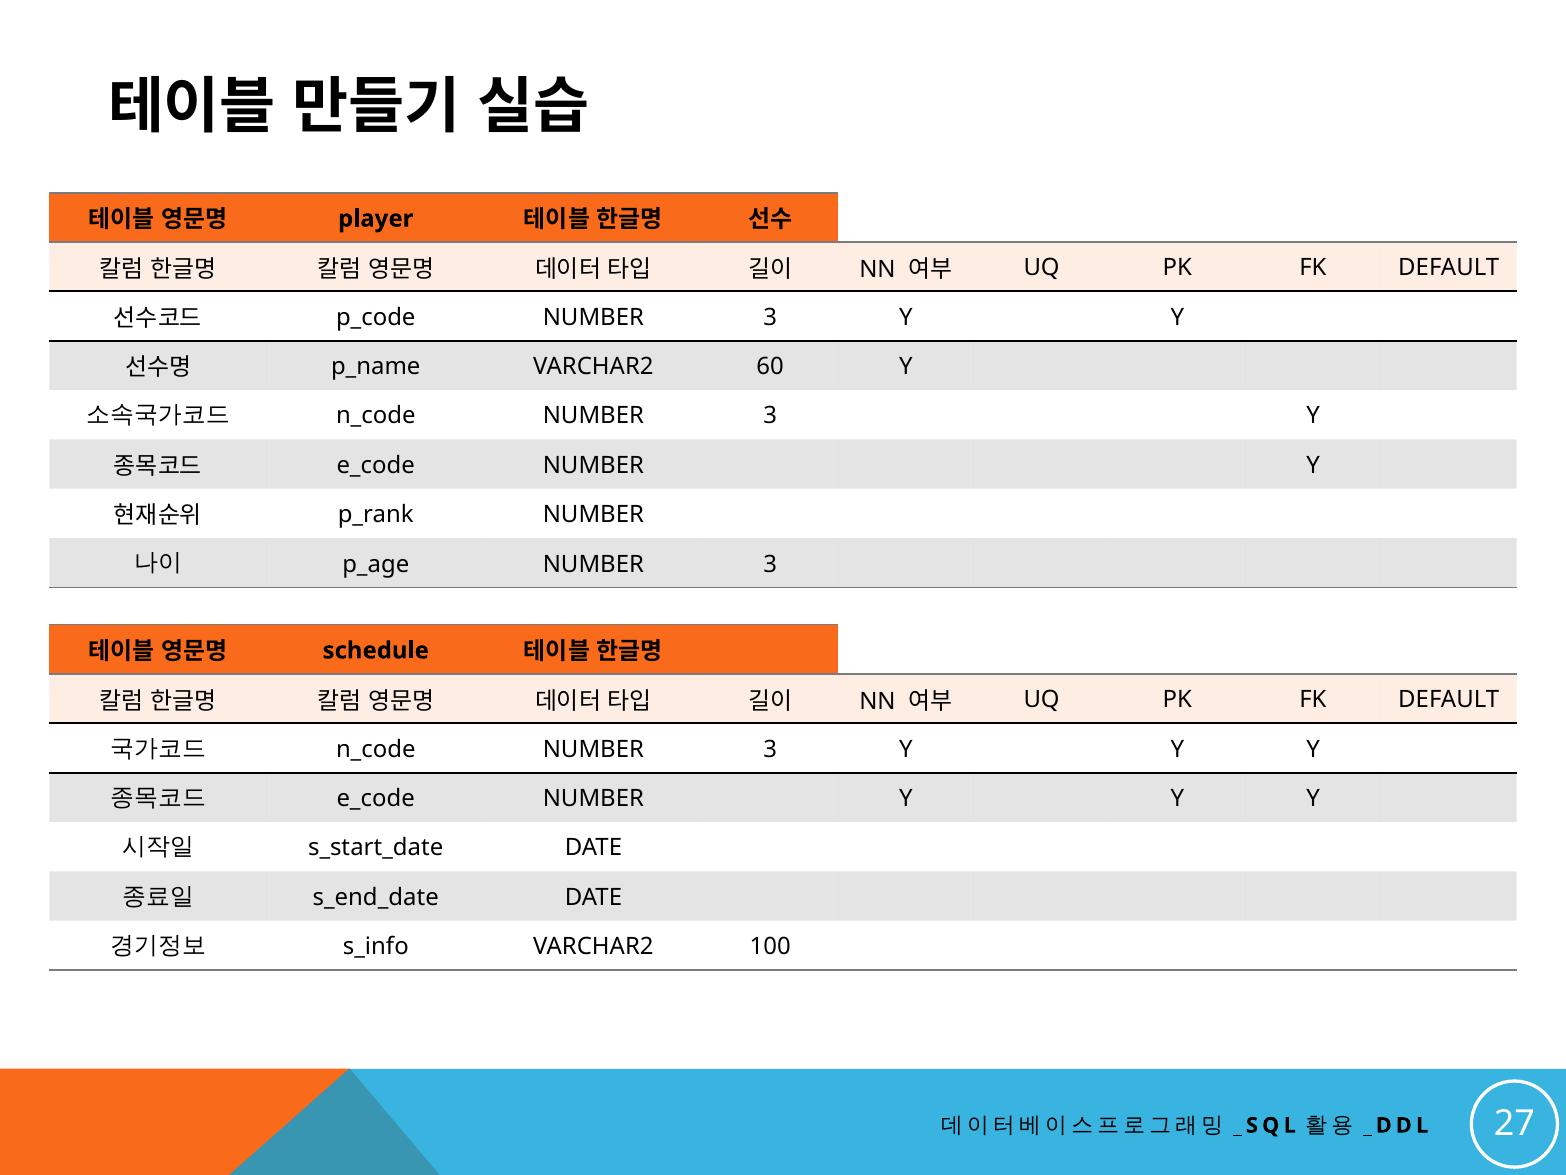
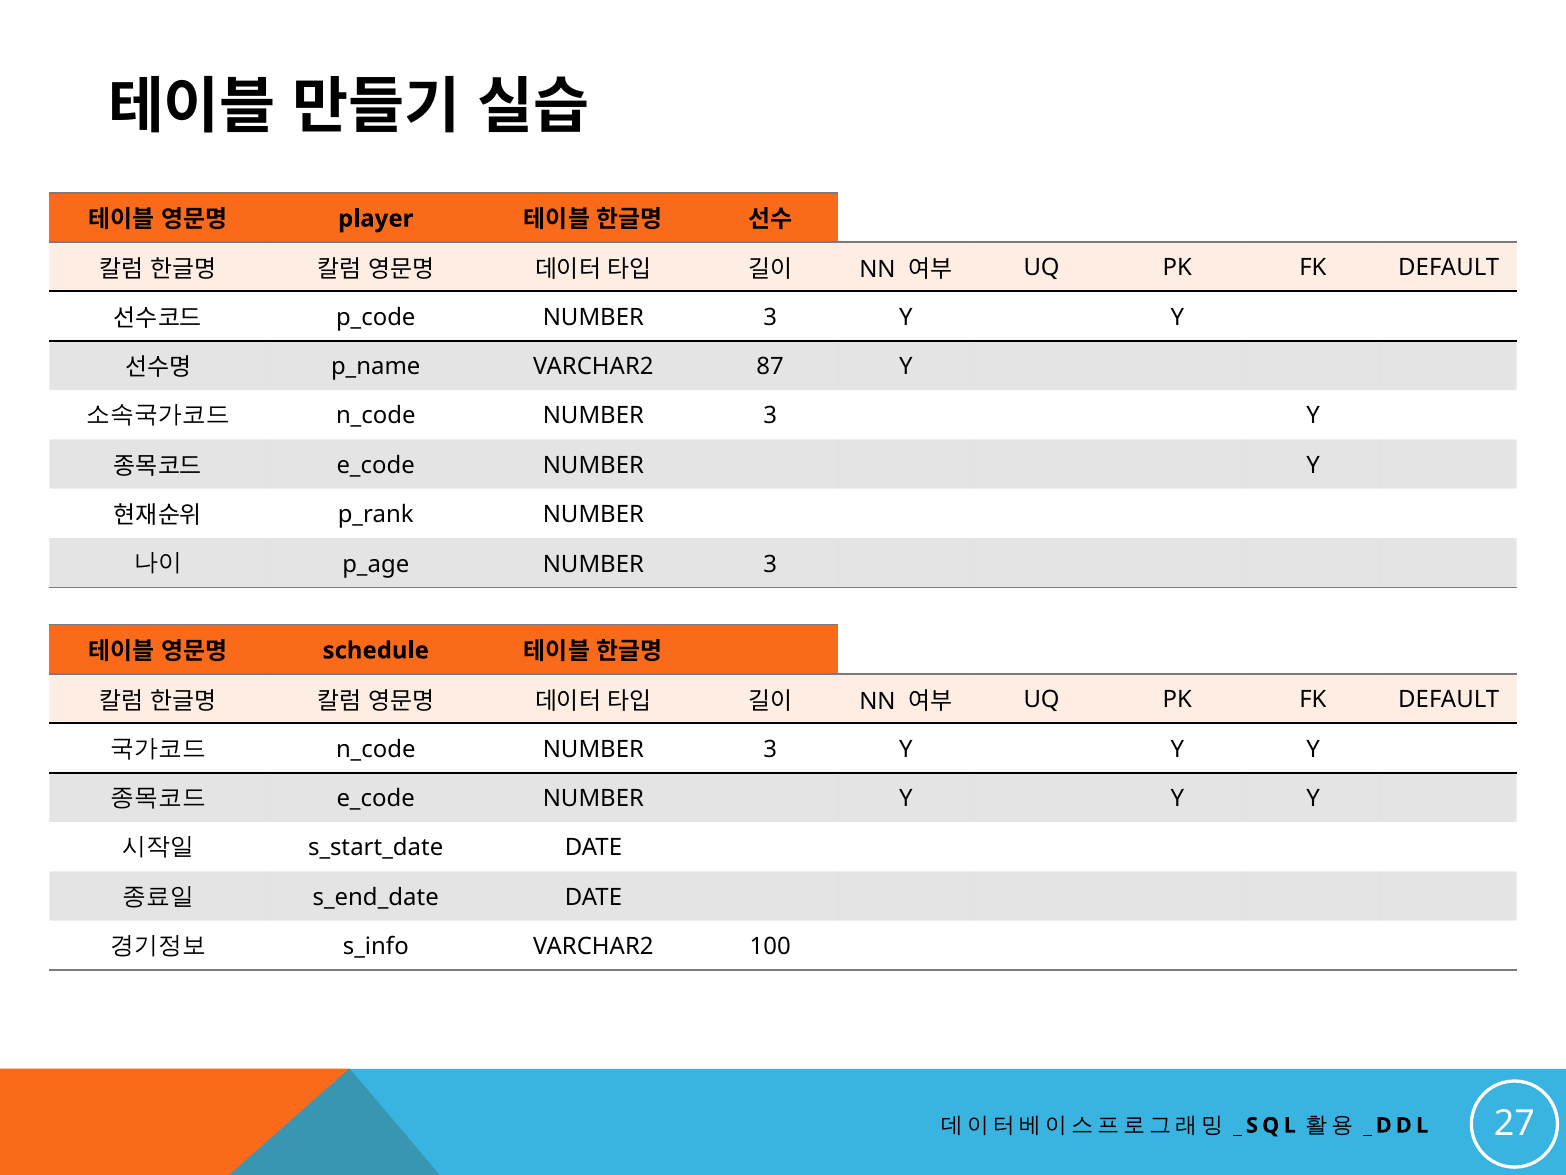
60: 60 -> 87 (770, 367)
